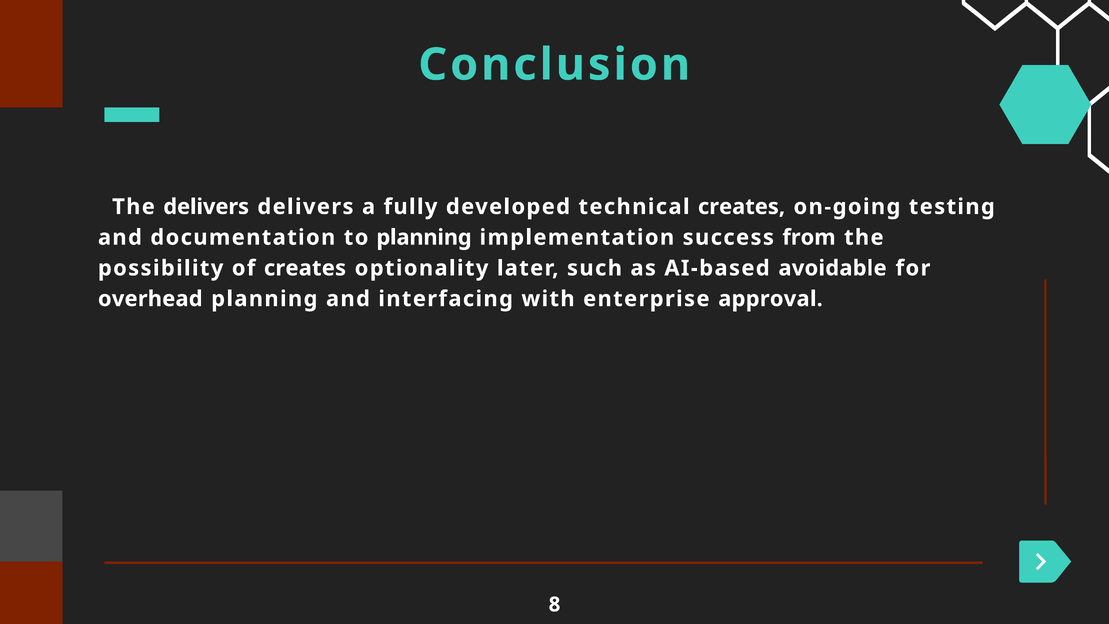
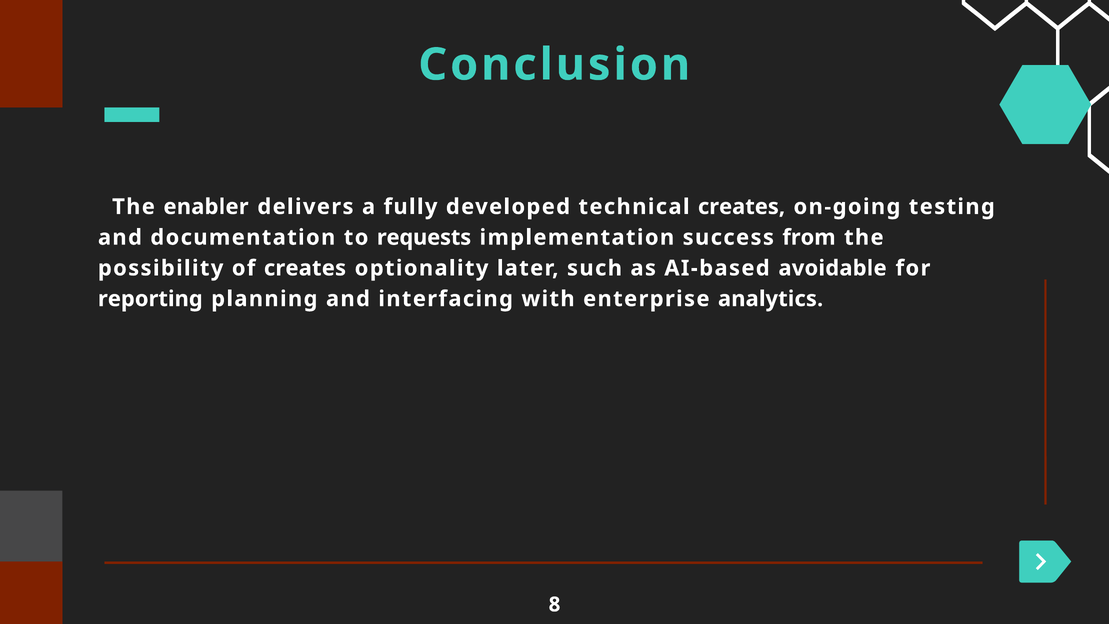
The delivers: delivers -> enabler (206, 207)
to planning: planning -> requests (424, 237)
overhead: overhead -> reporting (150, 299)
approval: approval -> analytics (771, 299)
